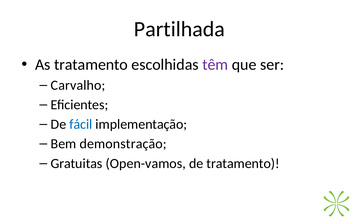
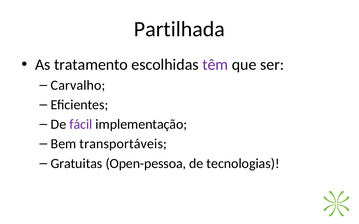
fácil colour: blue -> purple (81, 125)
demonstração: demonstração -> transportáveis (123, 144)
Open-vamos: Open-vamos -> Open-pessoa (146, 164)
de tratamento: tratamento -> tecnologias (243, 164)
